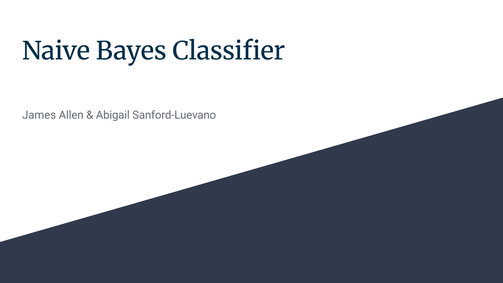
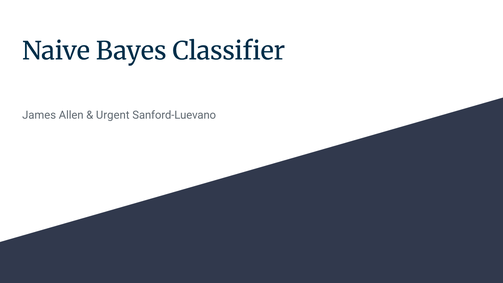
Abigail: Abigail -> Urgent (113, 115)
